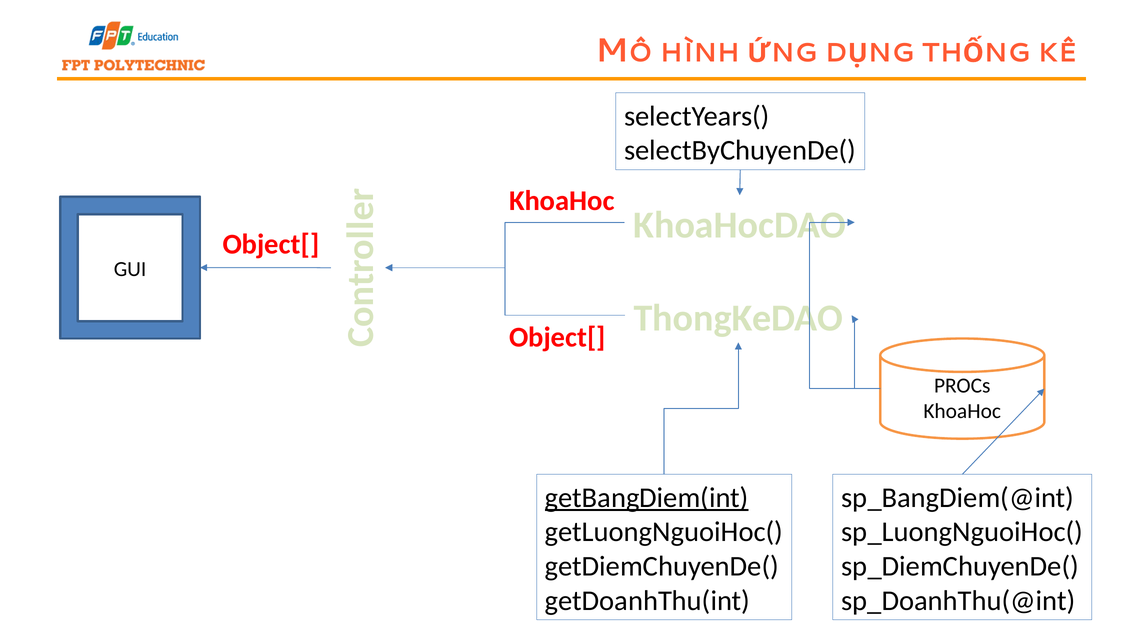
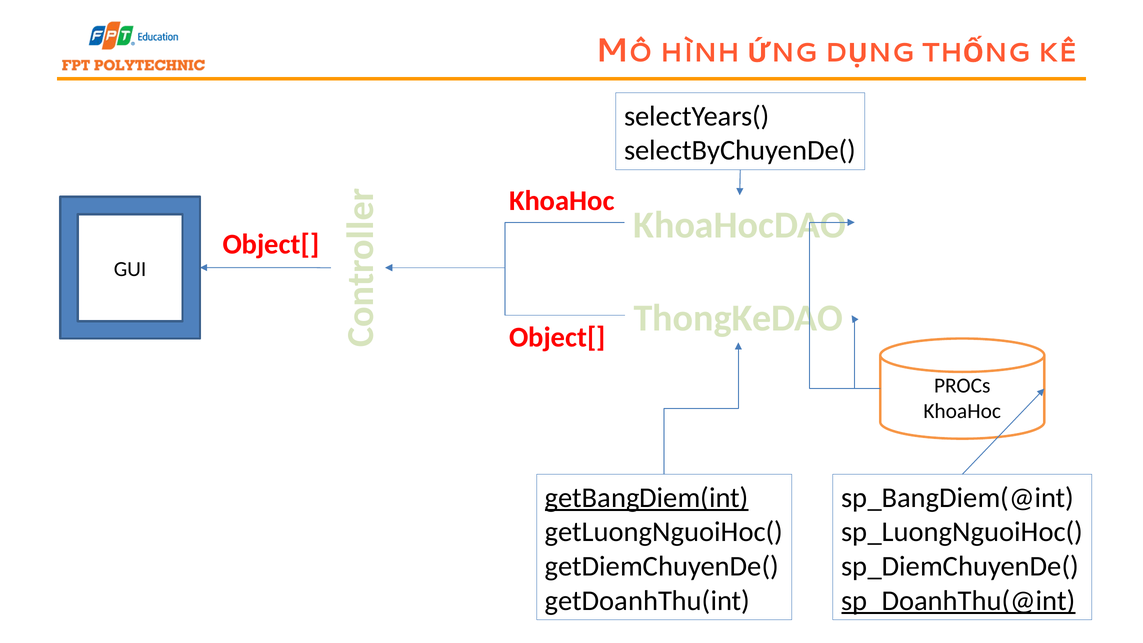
sp_DoanhThu(@int underline: none -> present (958, 601)
